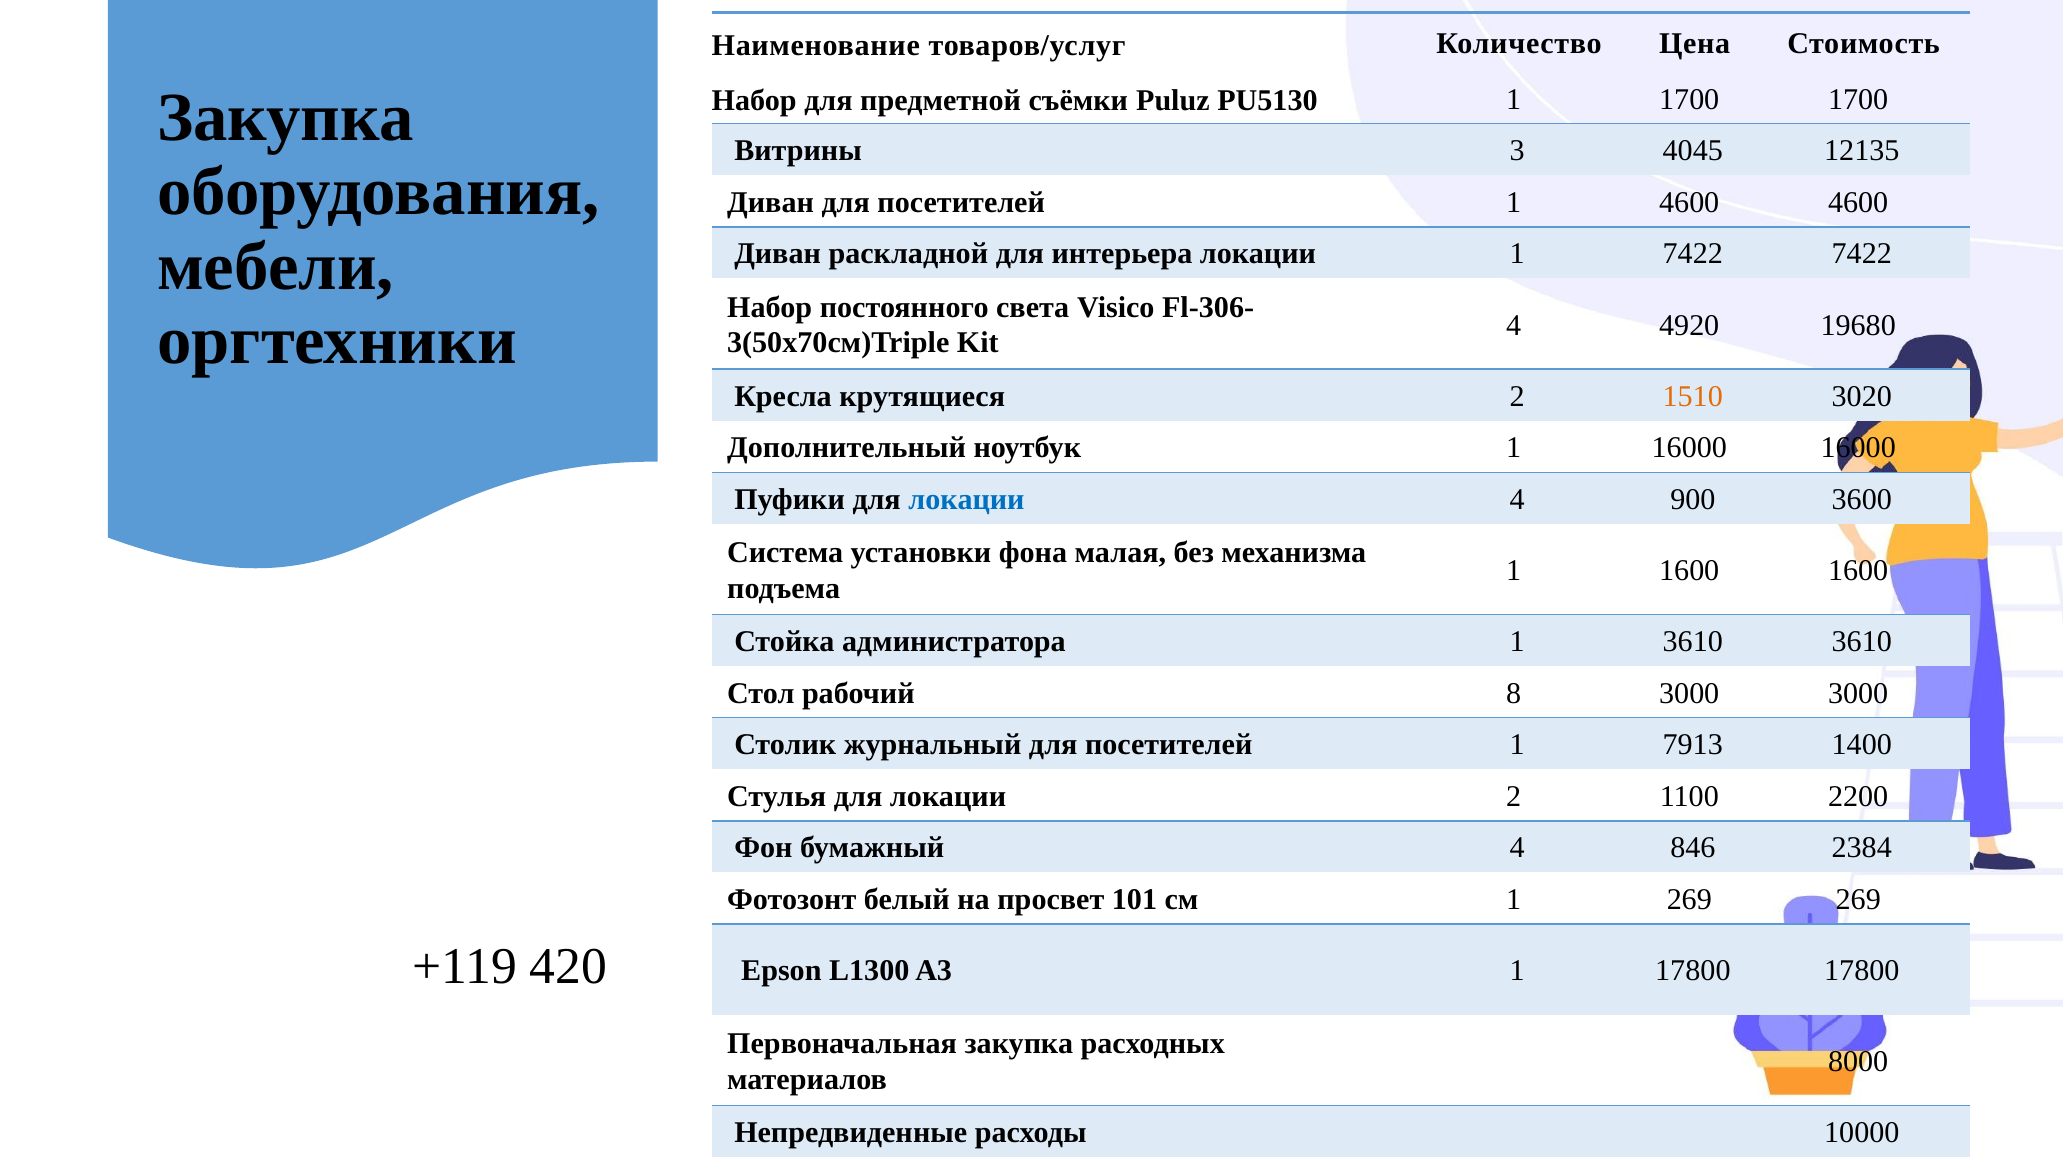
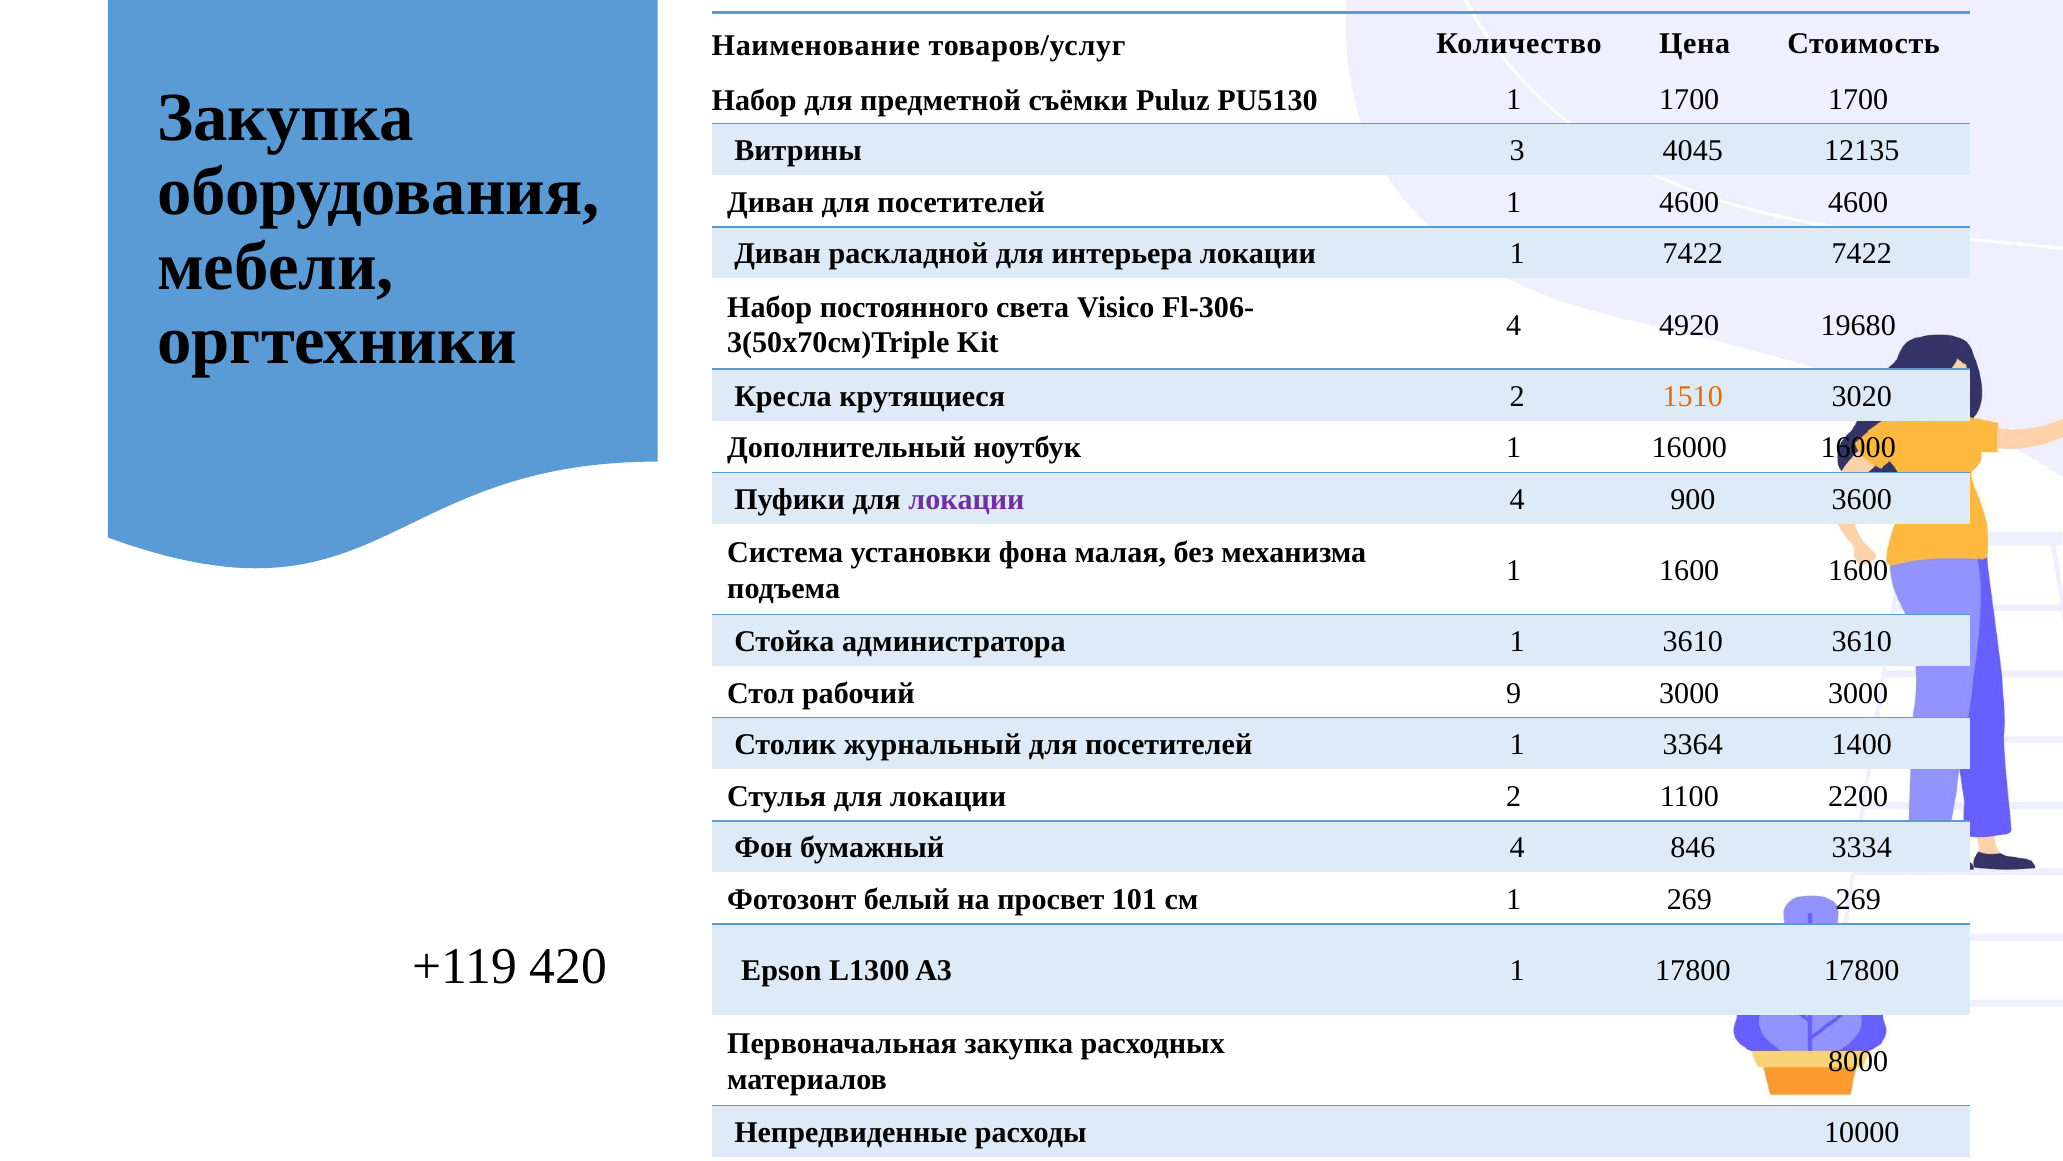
локации colour: blue -> purple (967, 499)
8: 8 -> 9 (1514, 693)
7913: 7913 -> 3364 (1693, 744)
2384: 2384 -> 3334 (1862, 848)
